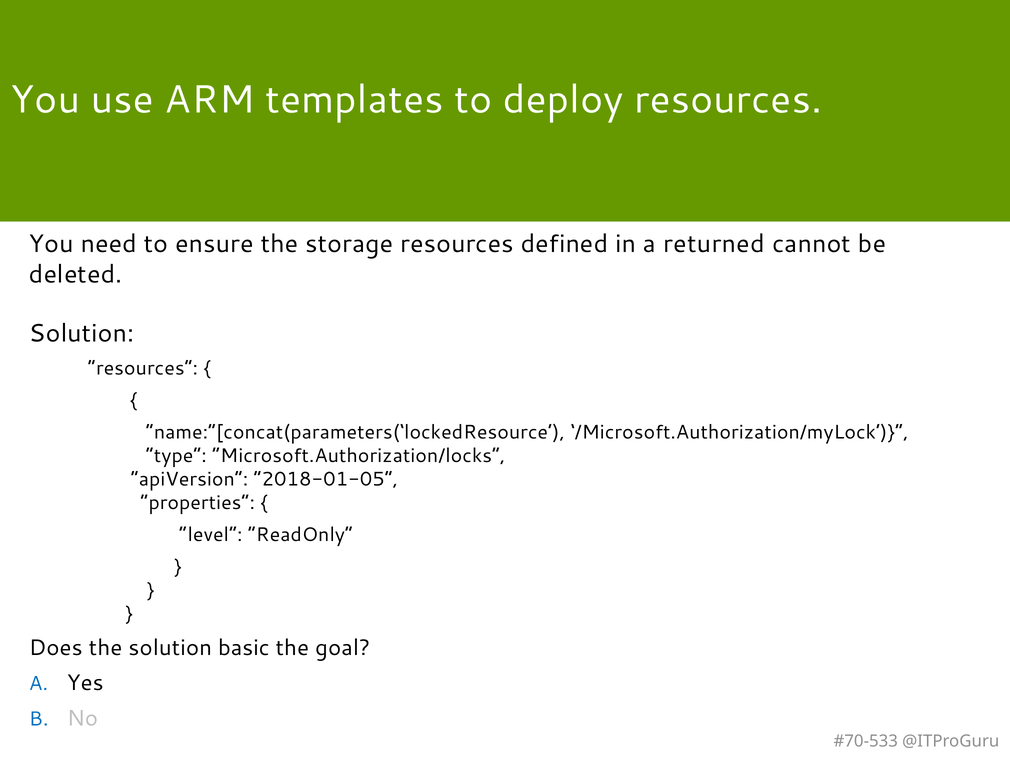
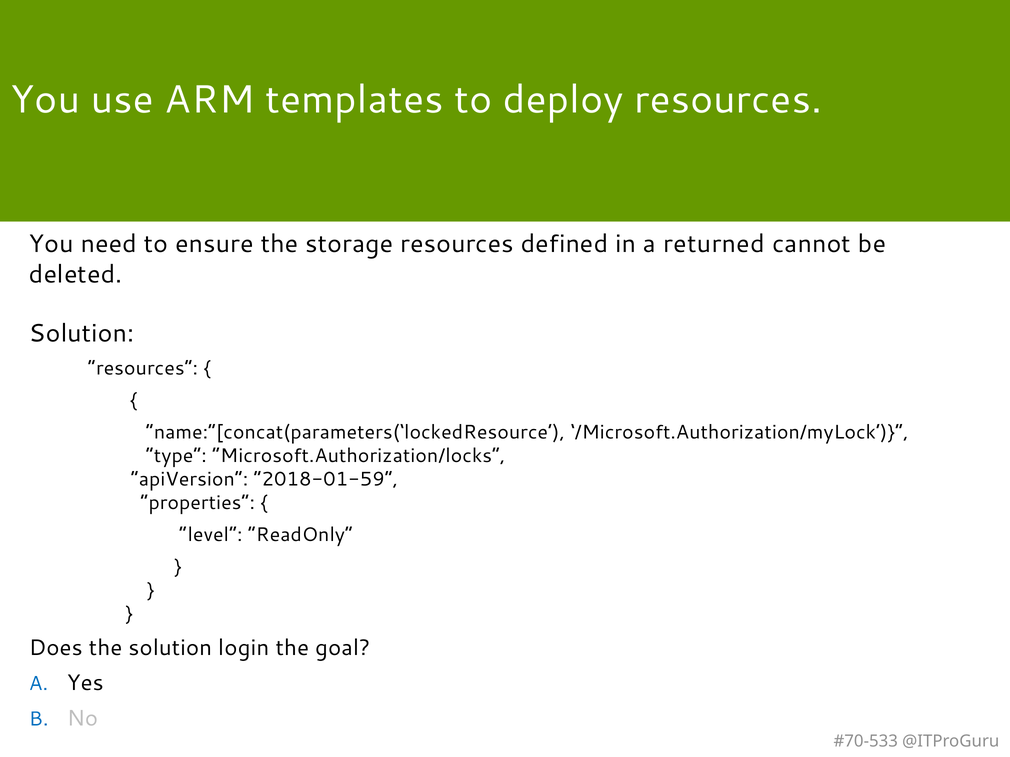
2018-01-05: 2018-01-05 -> 2018-01-59 (326, 480)
basic: basic -> login (244, 648)
